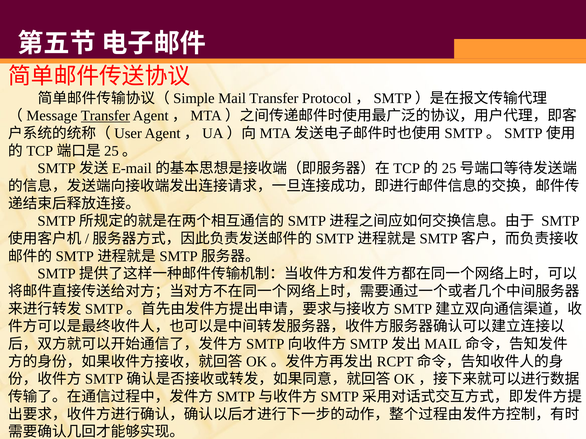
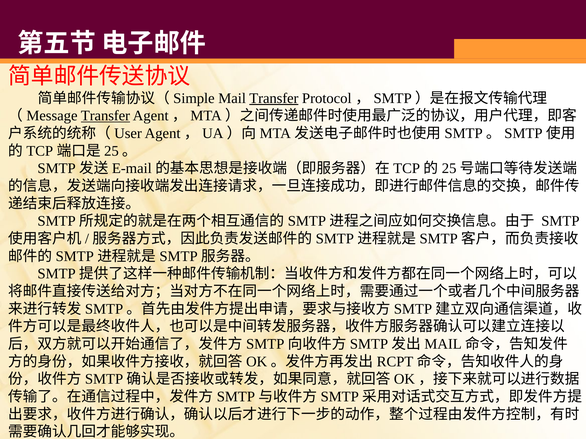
Transfer underline: none -> present (274, 98)
